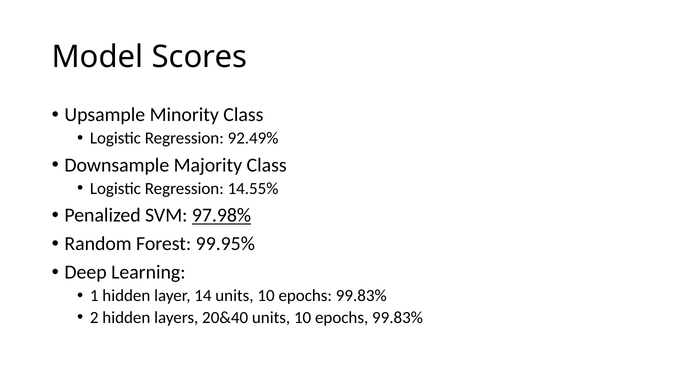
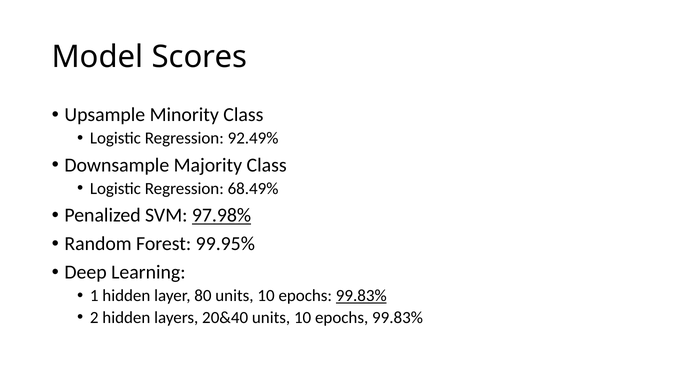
14.55%: 14.55% -> 68.49% (253, 188)
14: 14 -> 80 (203, 296)
99.83% underline: none -> present (361, 296)
